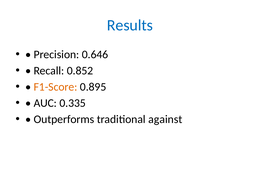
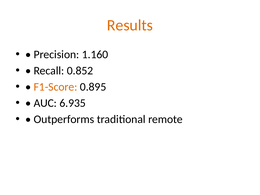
Results colour: blue -> orange (130, 25)
0.646: 0.646 -> 1.160 (95, 55)
0.335: 0.335 -> 6.935 (73, 103)
against: against -> remote (165, 119)
